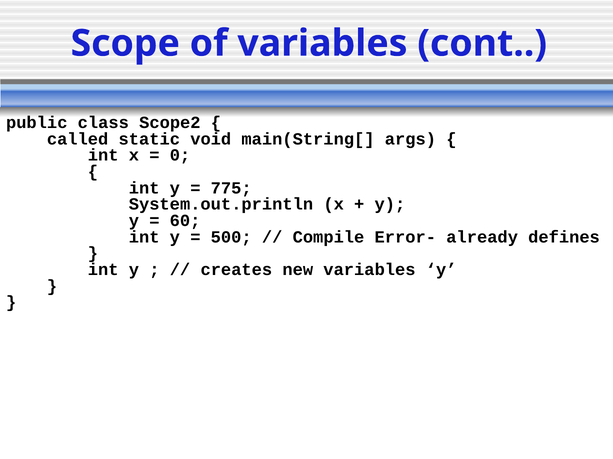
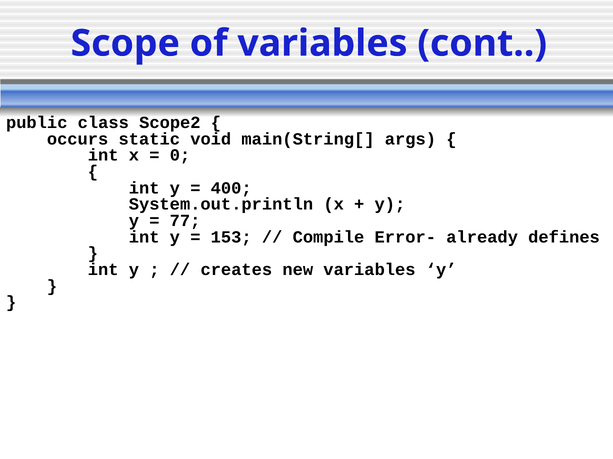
called: called -> occurs (78, 139)
775: 775 -> 400 (231, 188)
60: 60 -> 77 (185, 221)
500: 500 -> 153 (231, 237)
